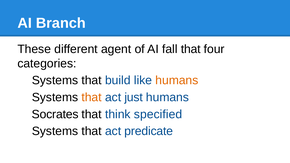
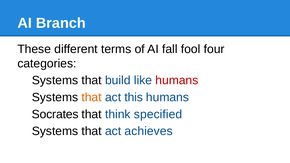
agent: agent -> terms (116, 49)
fall that: that -> fool (191, 49)
humans colour: orange -> red (177, 80)
just: just -> this (134, 97)
predicate: predicate -> achieves (149, 131)
